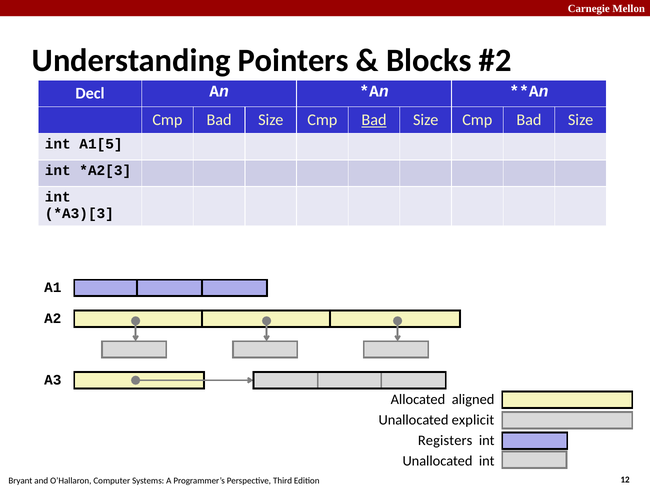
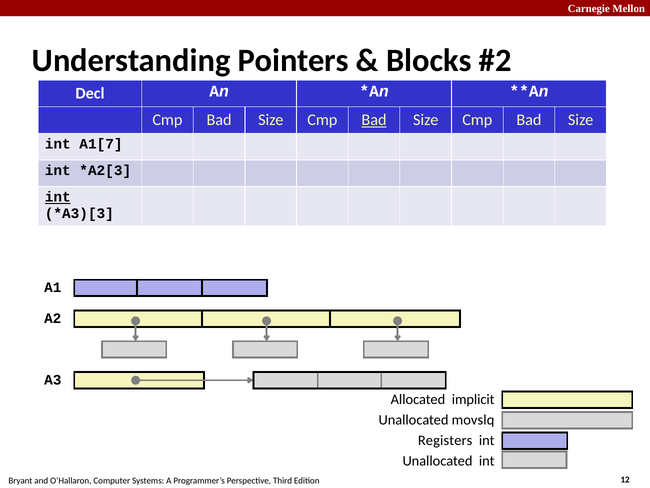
A1[5: A1[5 -> A1[7 (101, 144)
int underline: none -> present (58, 197)
aligned: aligned -> implicit (473, 399)
explicit: explicit -> movslq (473, 420)
